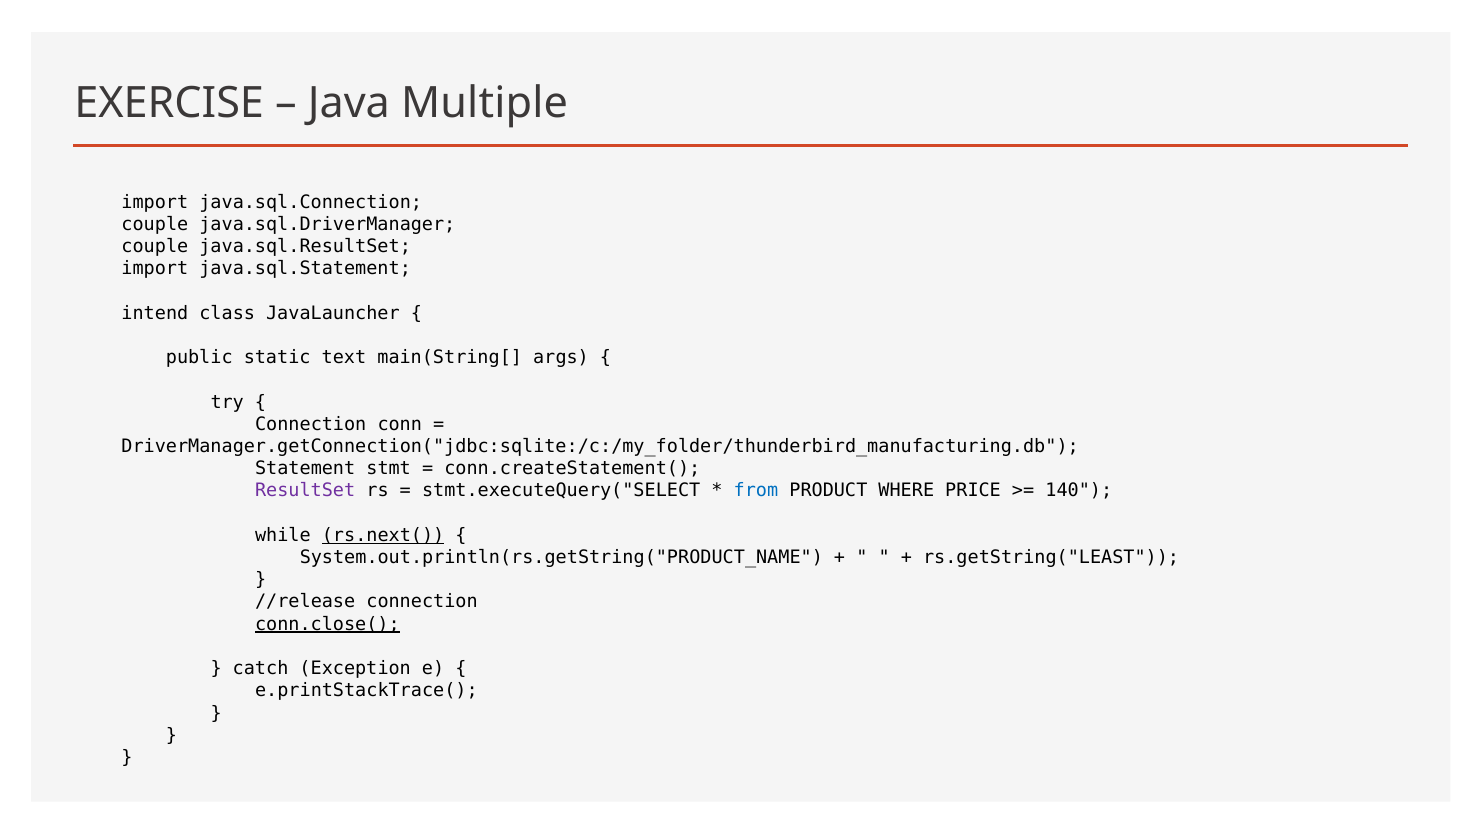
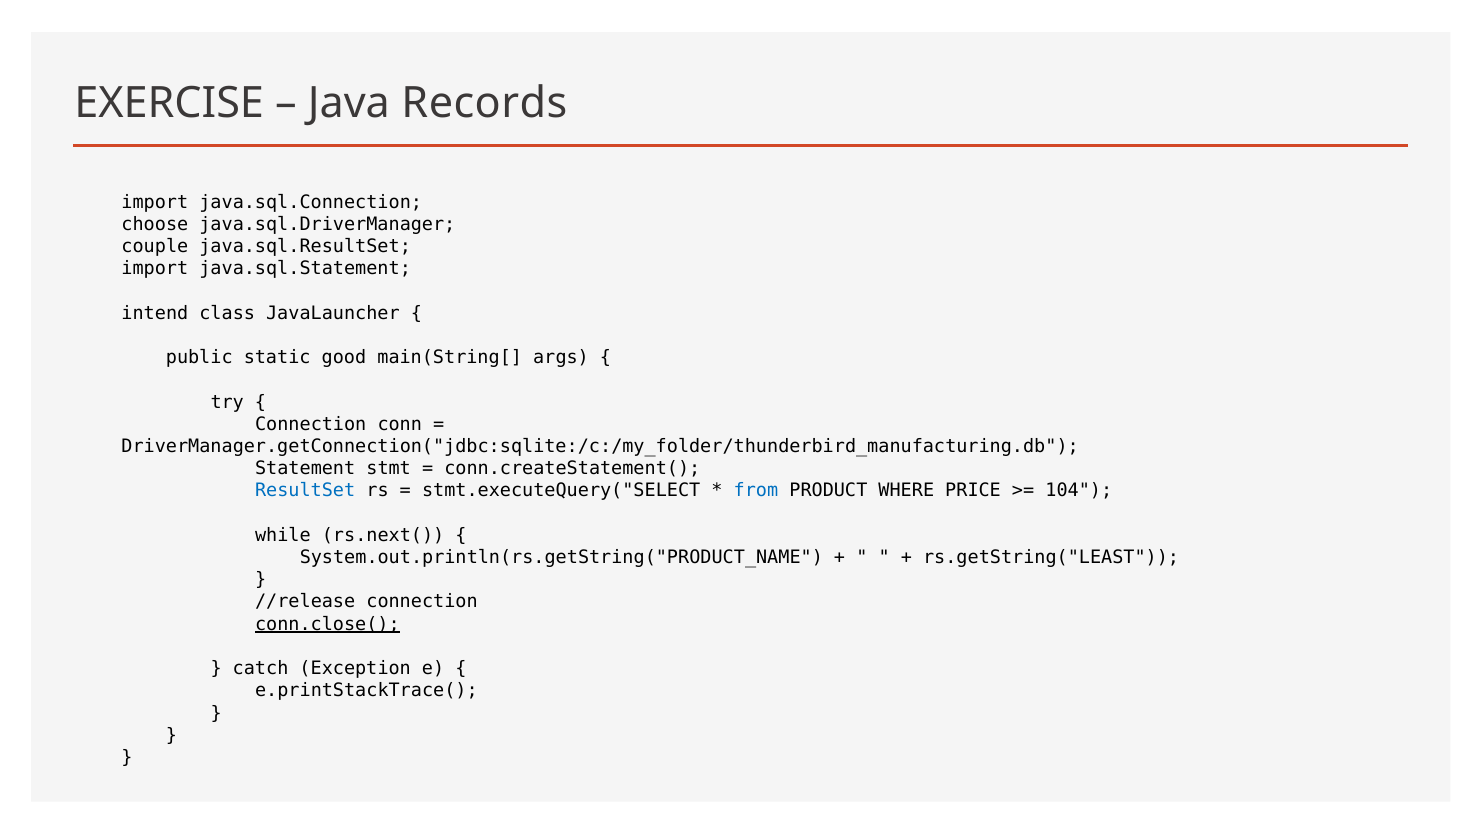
Multiple: Multiple -> Records (484, 104)
couple: couple -> choose (155, 224)
text: text -> good (344, 358)
ResultSet colour: purple -> blue (305, 491)
140: 140 -> 104 (1079, 491)
rs.next( underline: present -> none (383, 535)
